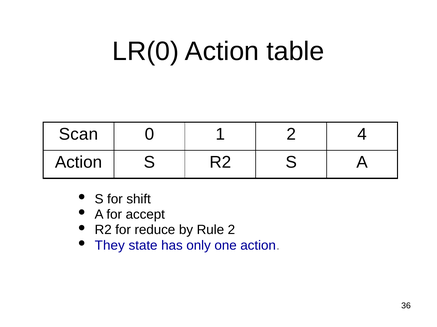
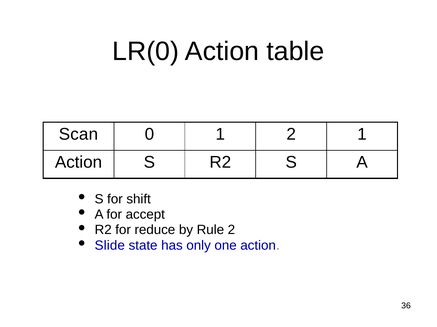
2 4: 4 -> 1 (362, 134)
They: They -> Slide (110, 246)
